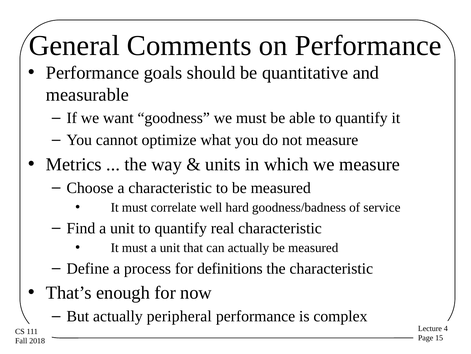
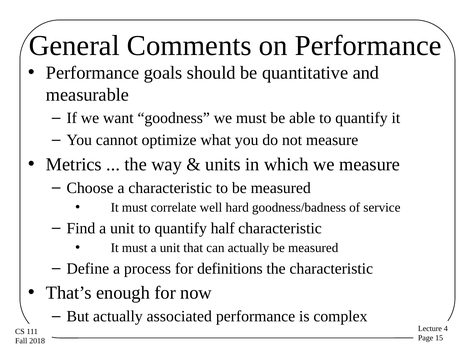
real: real -> half (223, 228)
peripheral: peripheral -> associated (179, 316)
